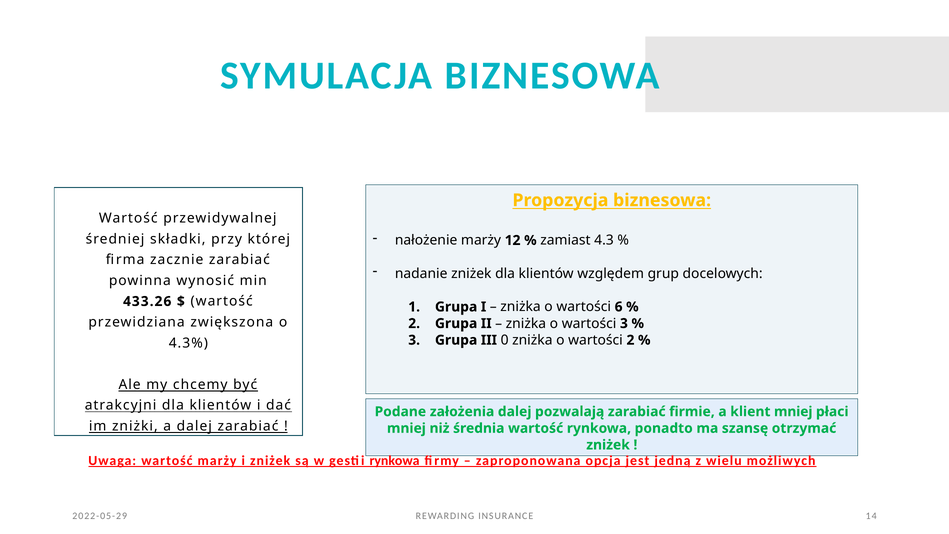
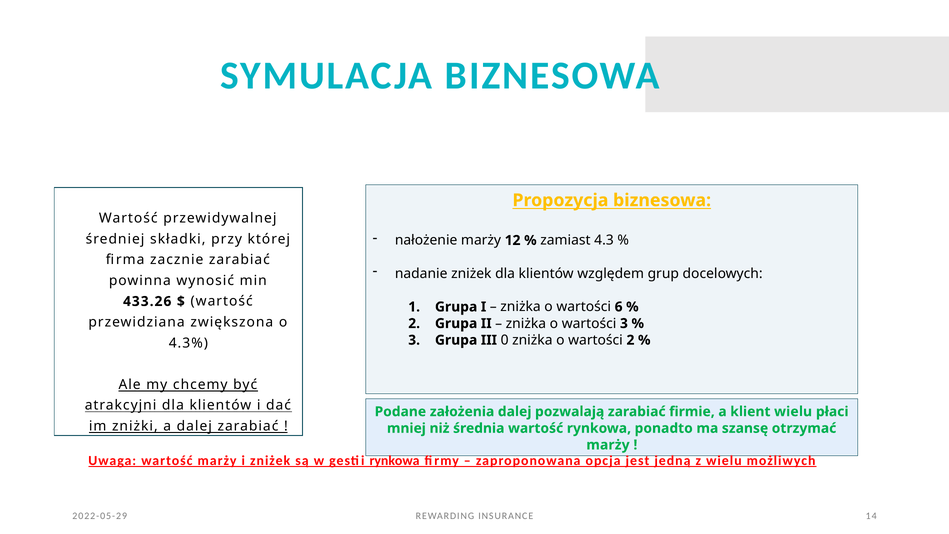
klient mniej: mniej -> wielu (793, 411)
zniżek: zniżek -> marży (608, 445)
